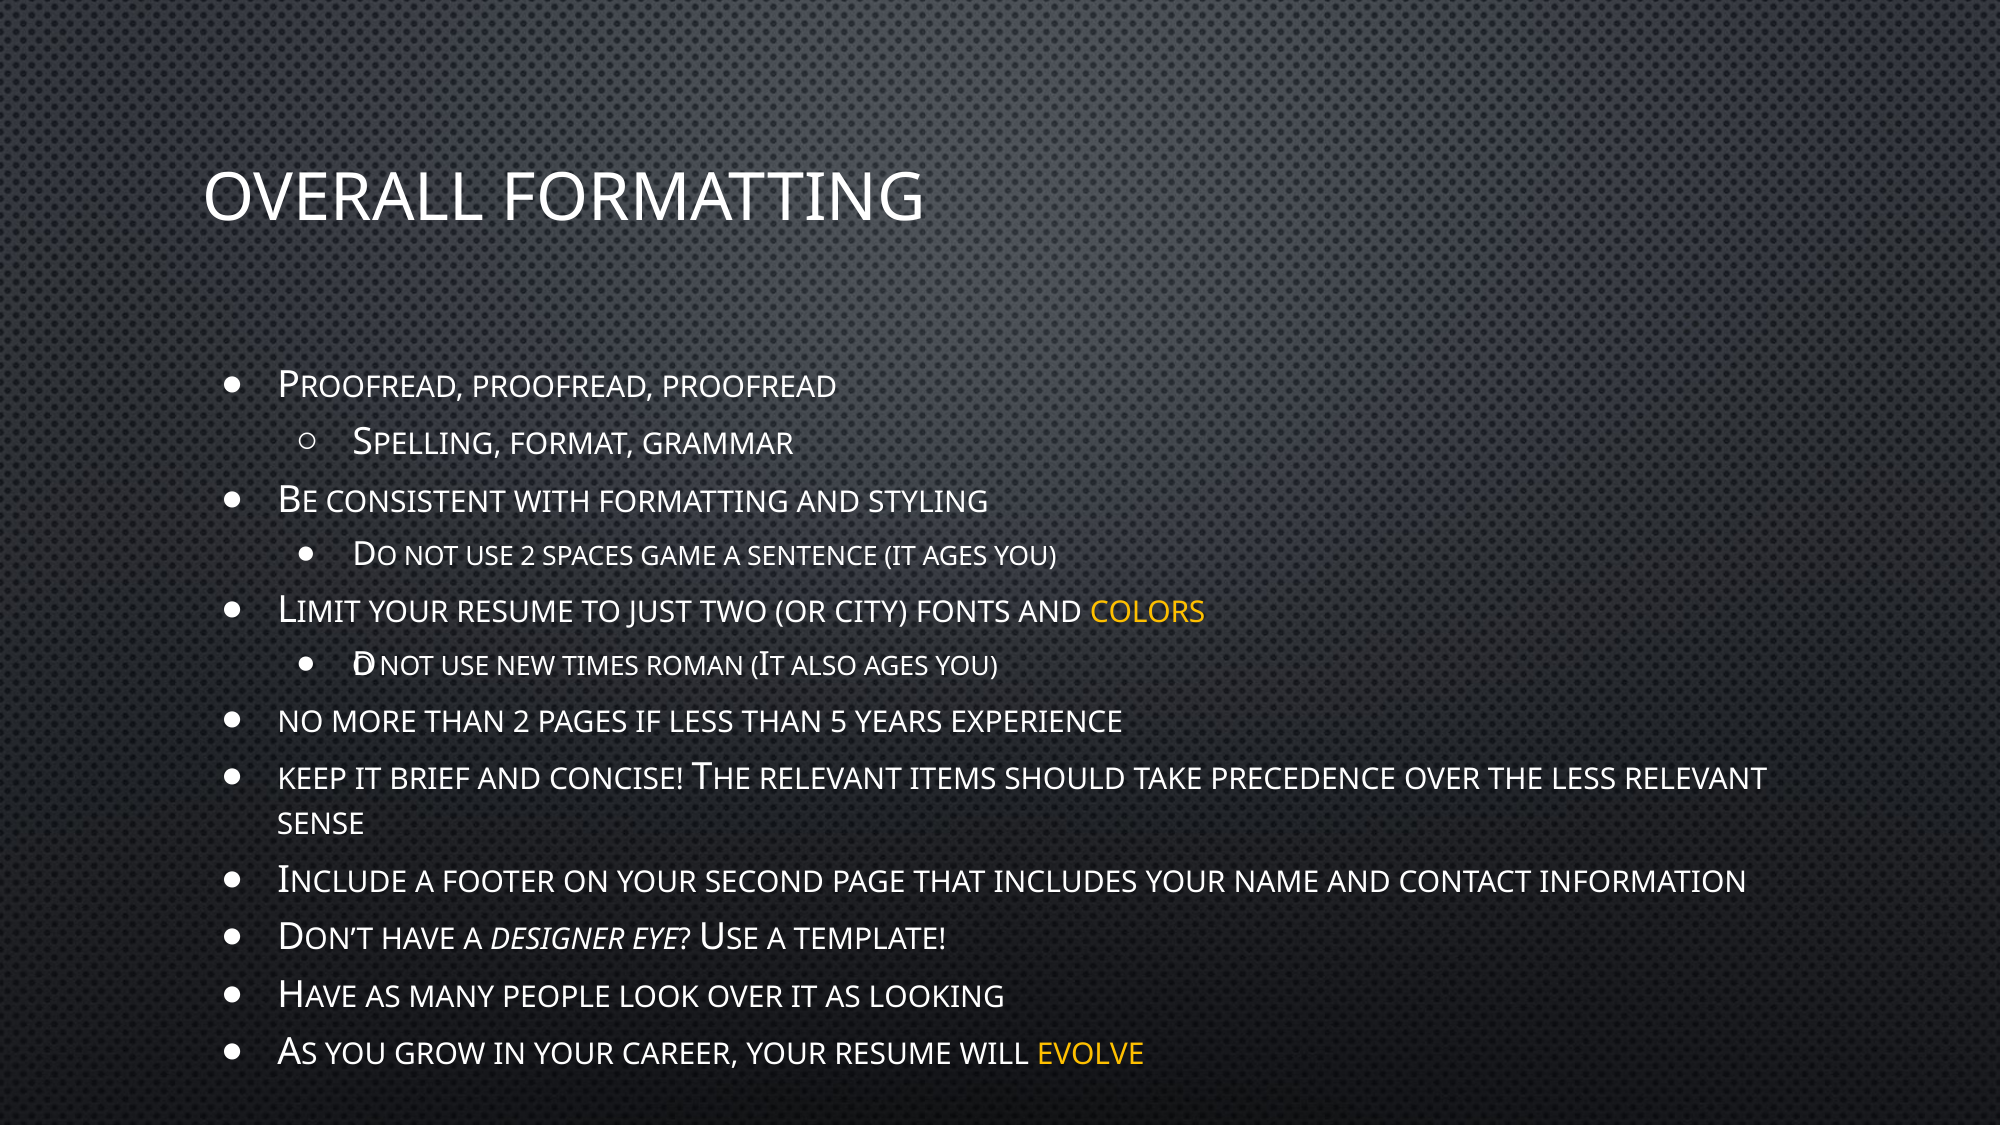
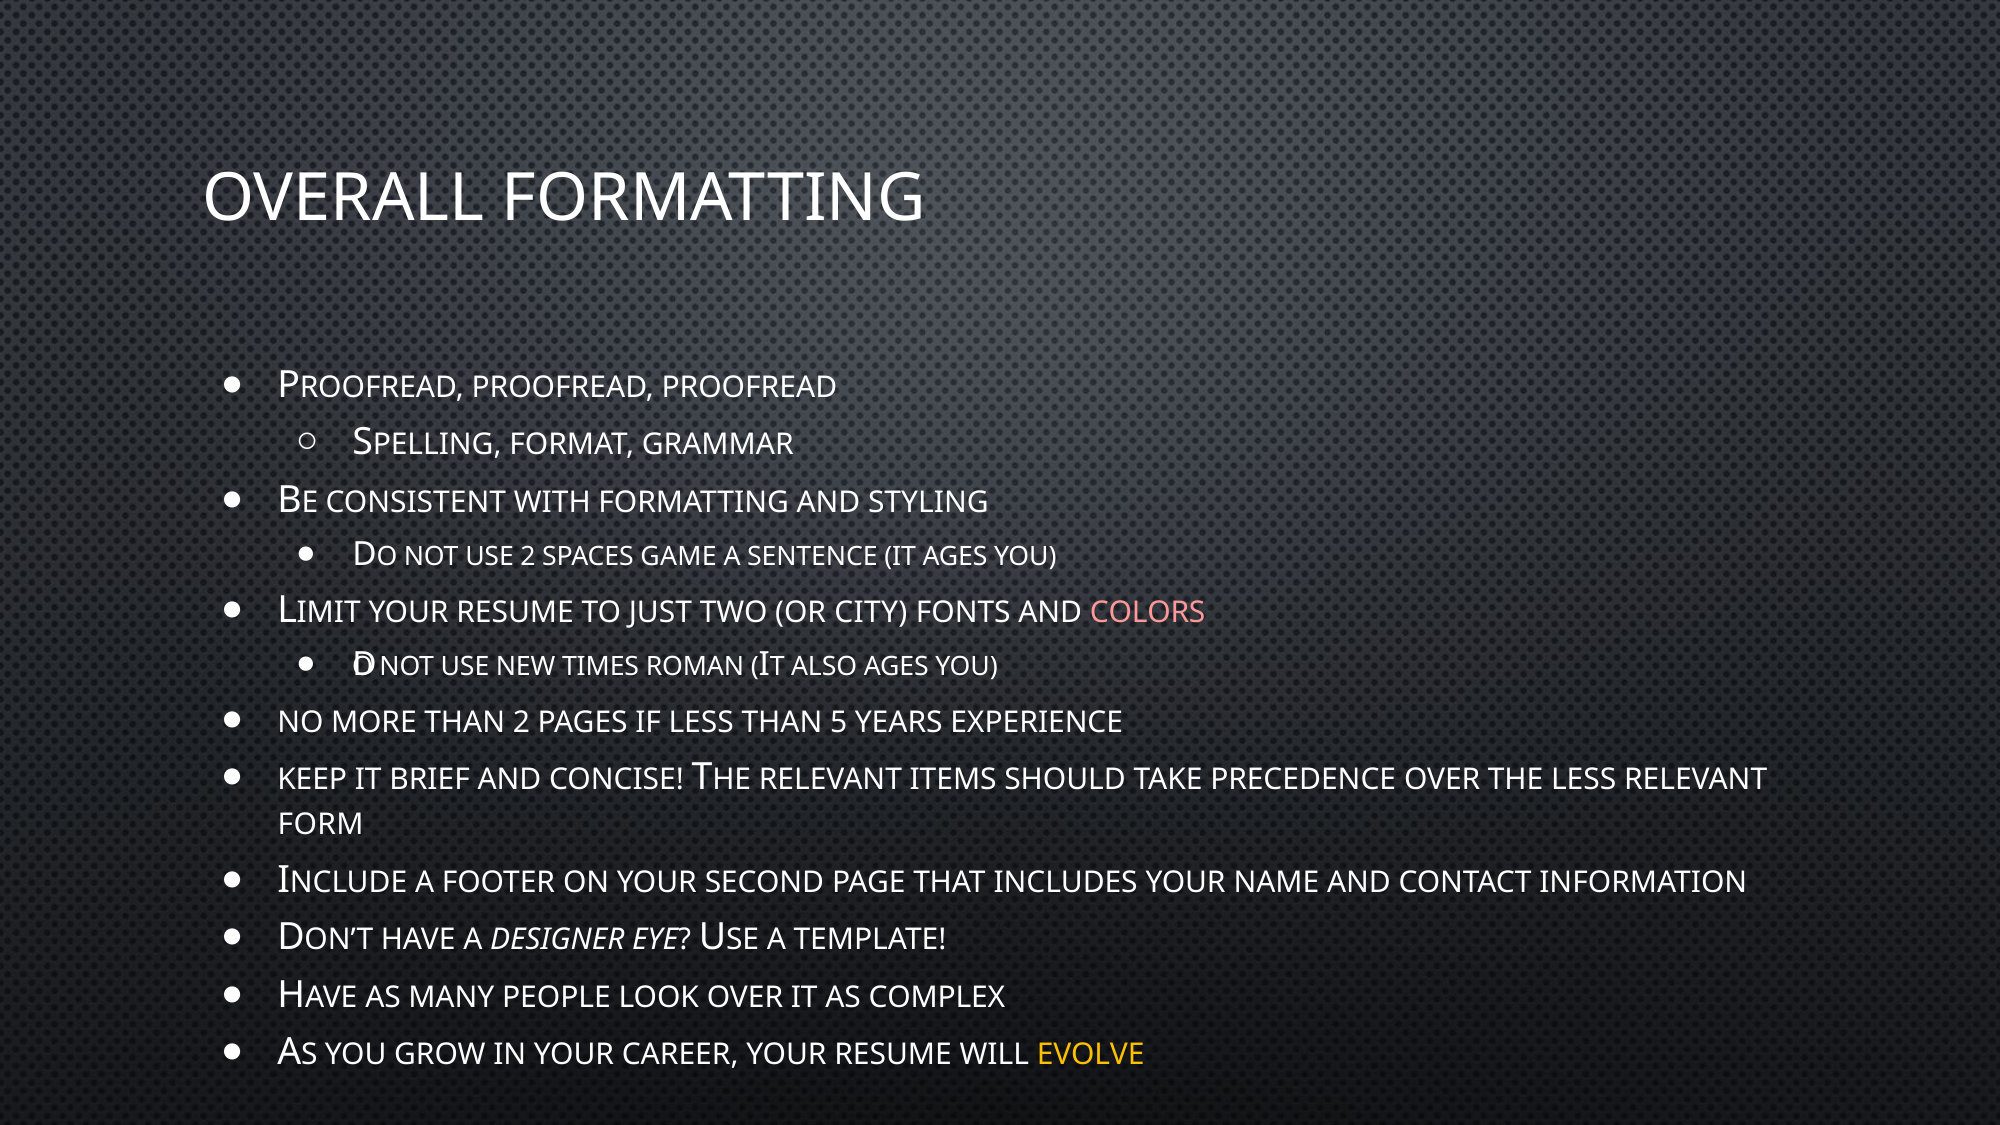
COLORS colour: yellow -> pink (1148, 612)
SENSE: SENSE -> FORM (321, 825)
LOOKING: LOOKING -> COMPLEX (937, 997)
